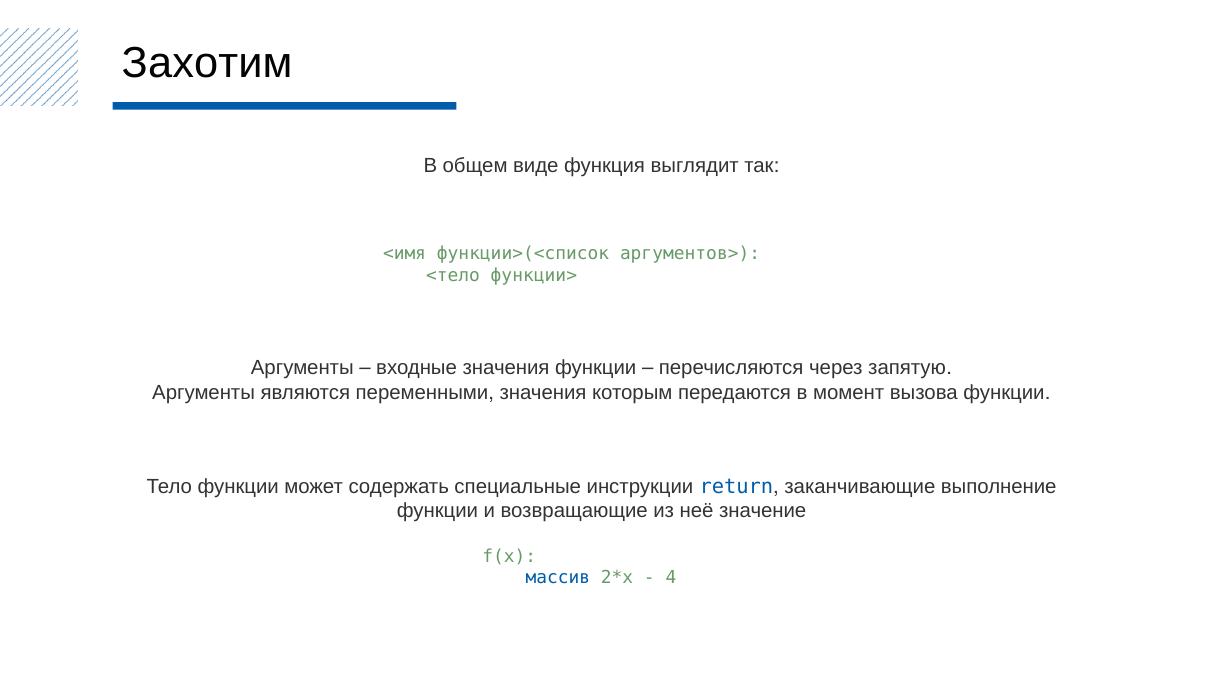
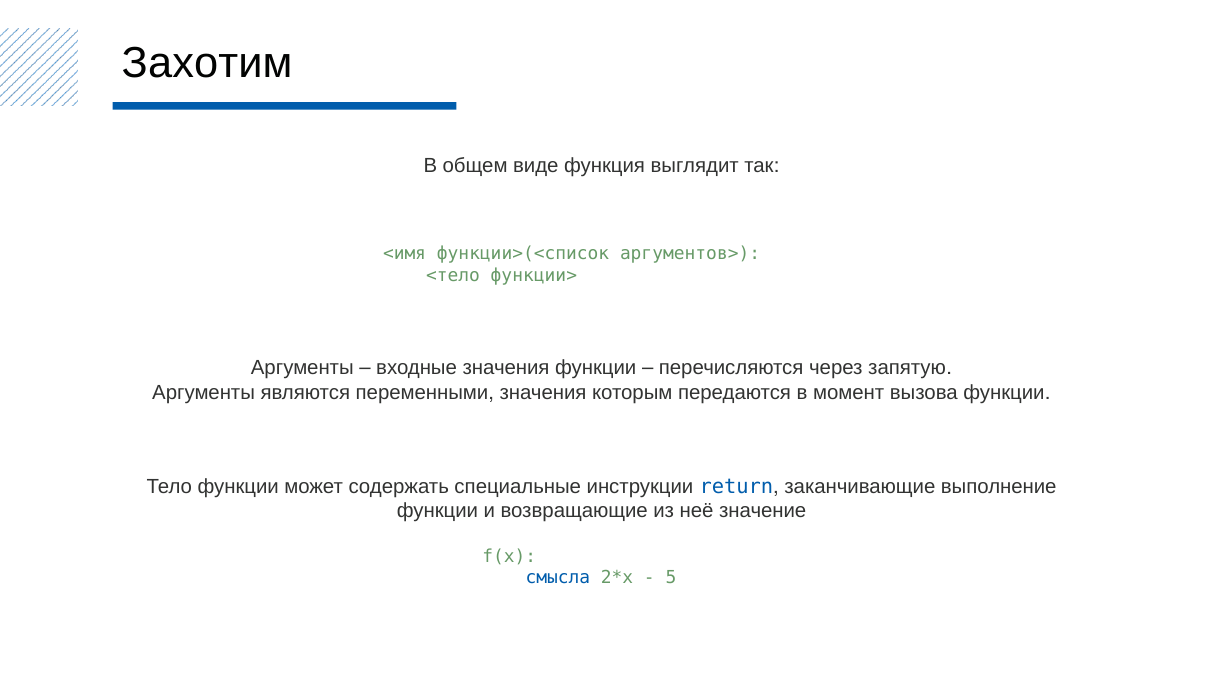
массив: массив -> смысла (558, 578)
4: 4 -> 5 (671, 578)
